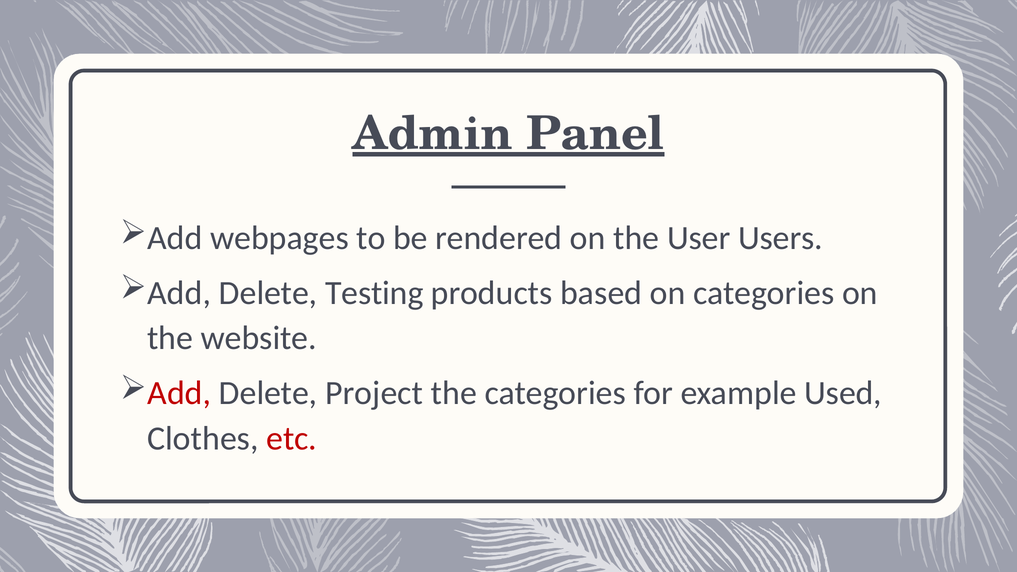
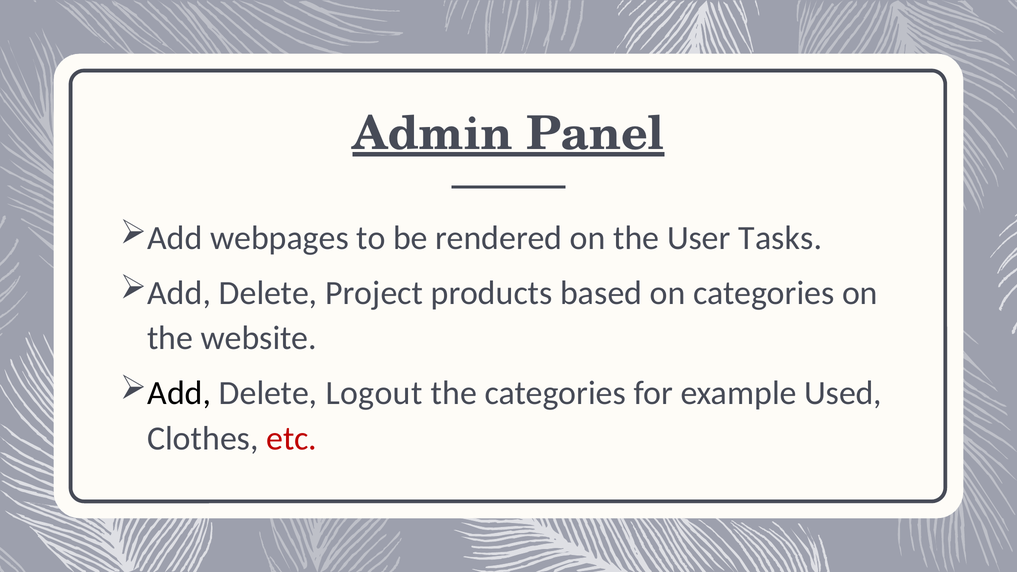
Users: Users -> Tasks (780, 238)
Testing: Testing -> Project (374, 293)
Add colour: red -> black (179, 393)
Project: Project -> Logout (374, 393)
